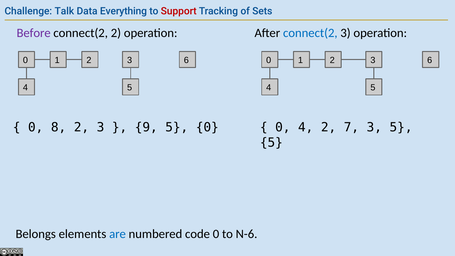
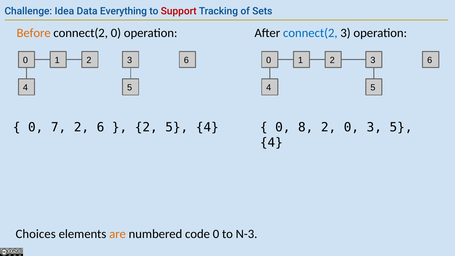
Talk: Talk -> Idea (64, 11)
Before colour: purple -> orange (34, 33)
connect(2 2: 2 -> 0 (116, 33)
8: 8 -> 7 (59, 127)
3: 3 -> 6 (100, 127)
9: 9 -> 2 (146, 127)
0: 0 -> 4 (207, 127)
4: 4 -> 8 (306, 127)
2 7: 7 -> 0 (351, 127)
5: 5 -> 4 (271, 143)
Belongs: Belongs -> Choices (36, 234)
are colour: blue -> orange (118, 234)
N-6: N-6 -> N-3 (247, 234)
